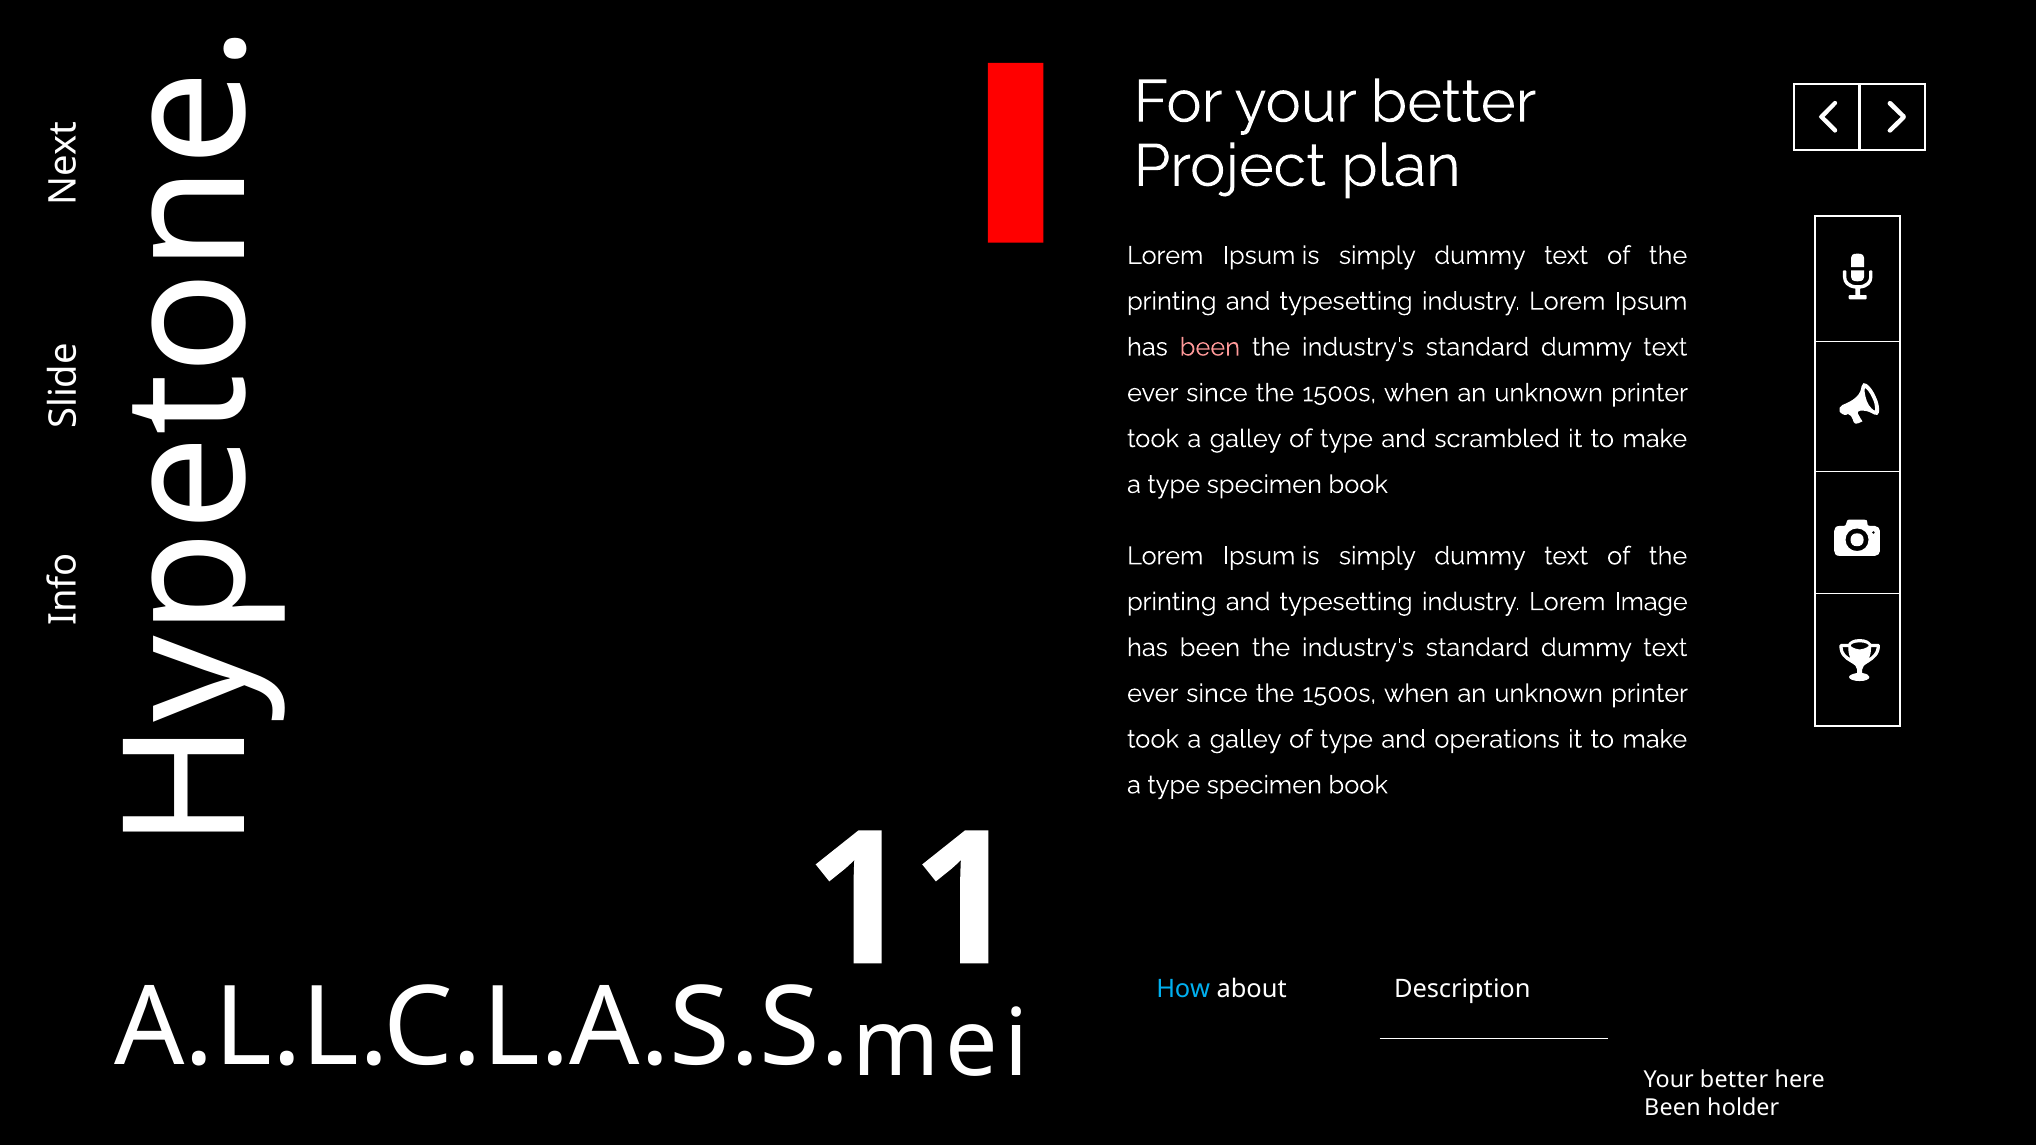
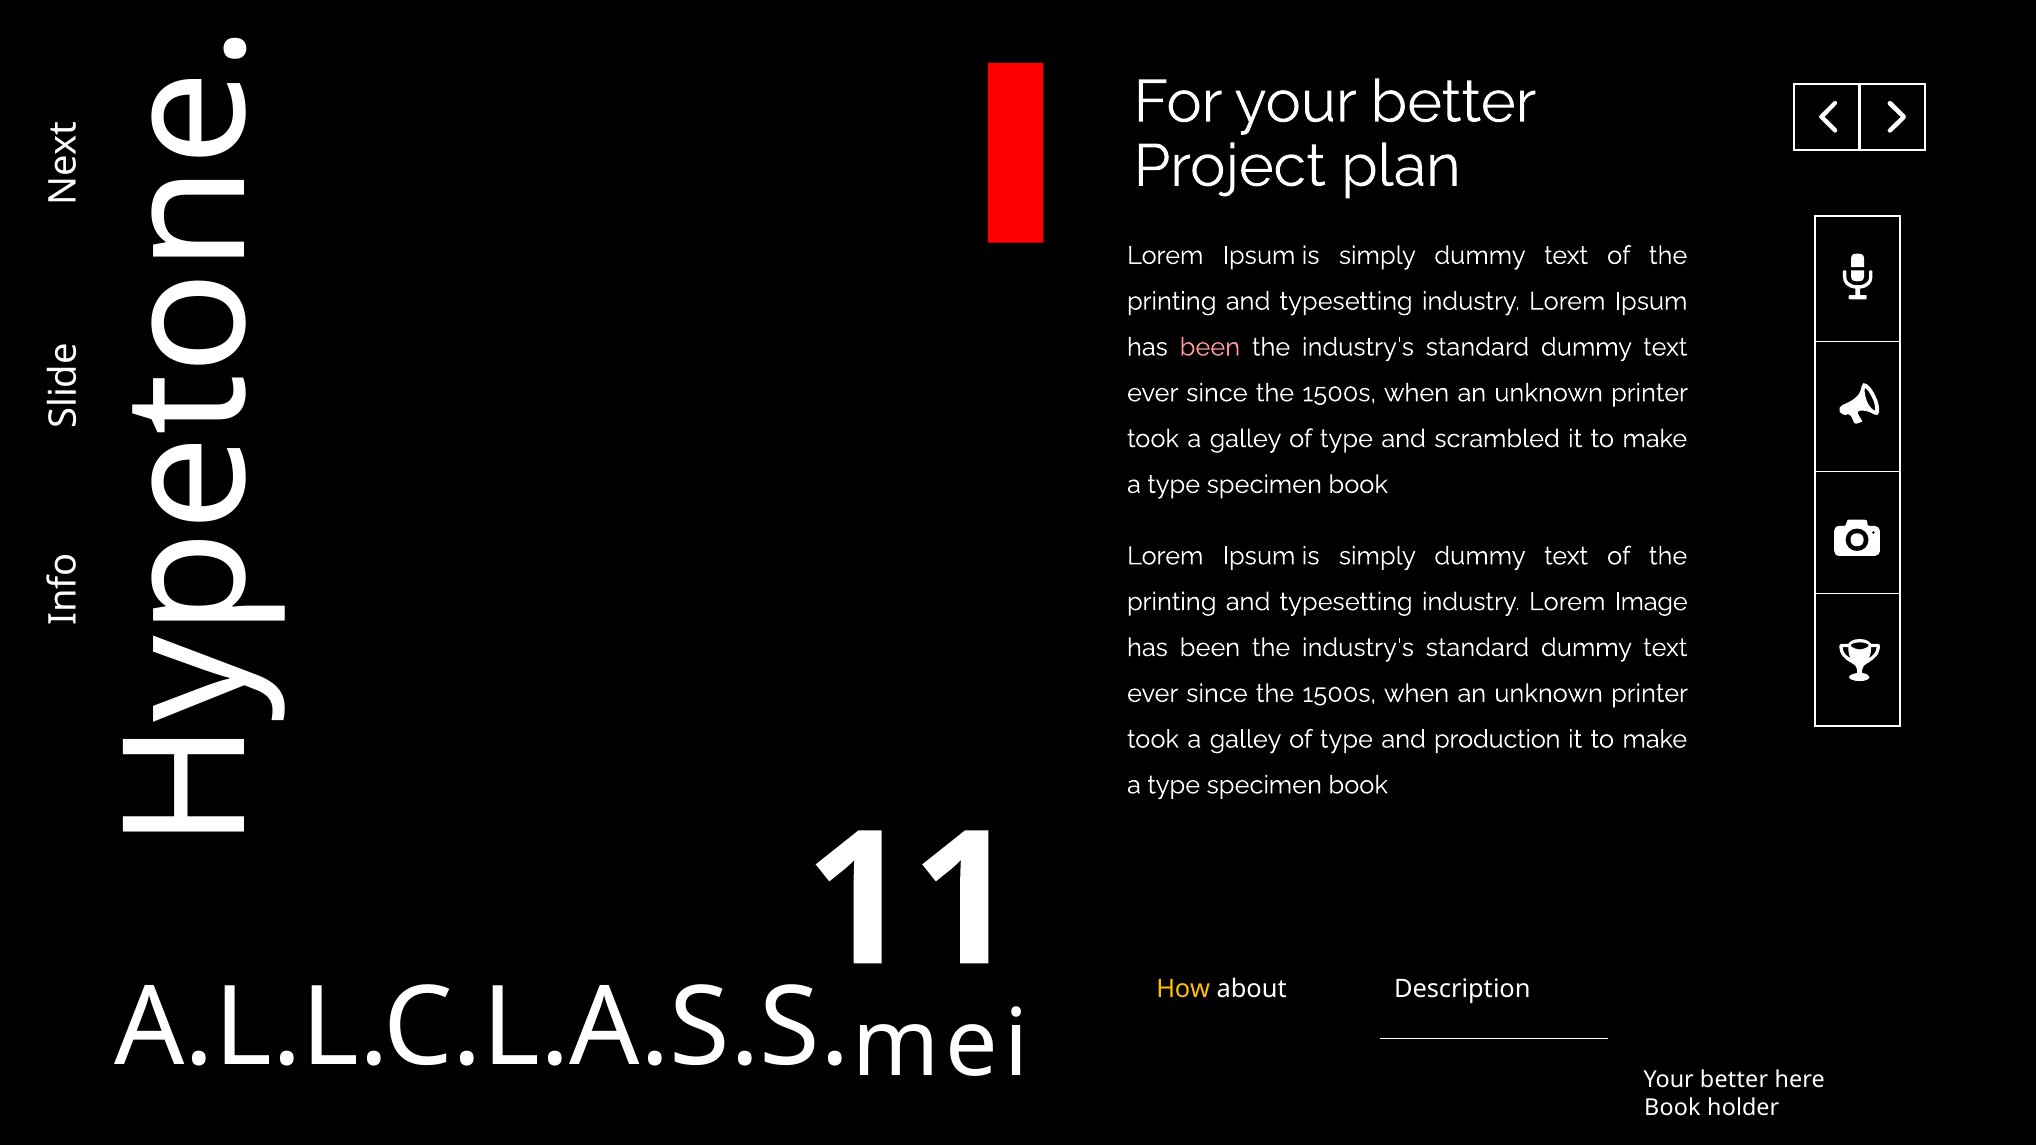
operations: operations -> production (1497, 739)
How colour: light blue -> yellow (1183, 989)
Been: Been -> Book (1672, 1108)
